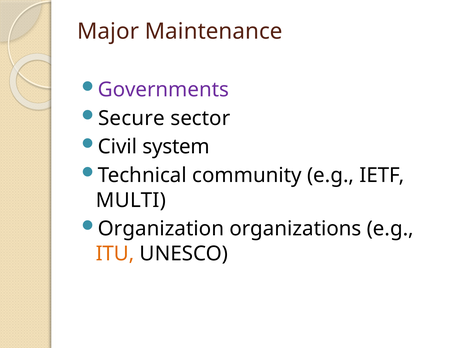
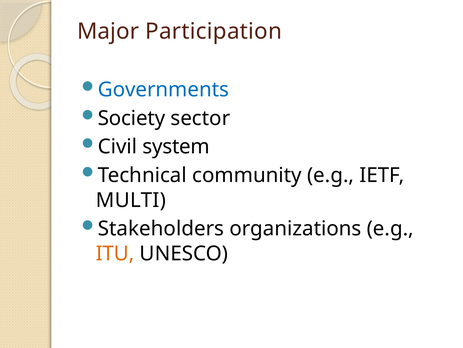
Maintenance: Maintenance -> Participation (214, 31)
Governments colour: purple -> blue (163, 89)
Secure: Secure -> Society (132, 118)
Organization: Organization -> Stakeholders (161, 228)
